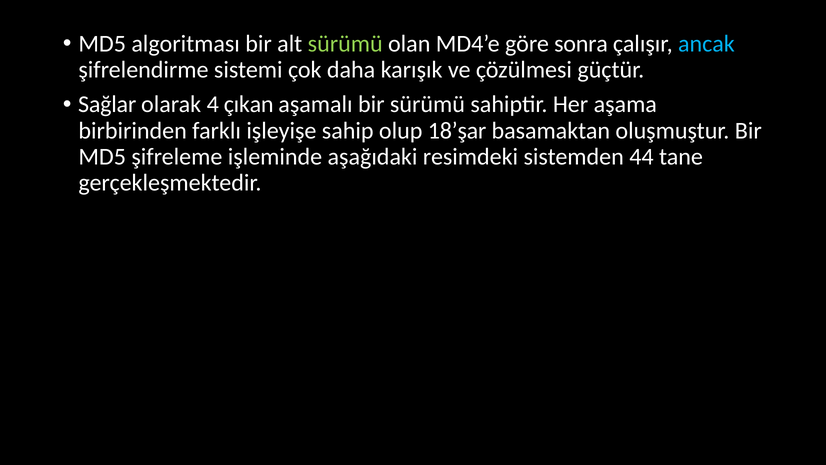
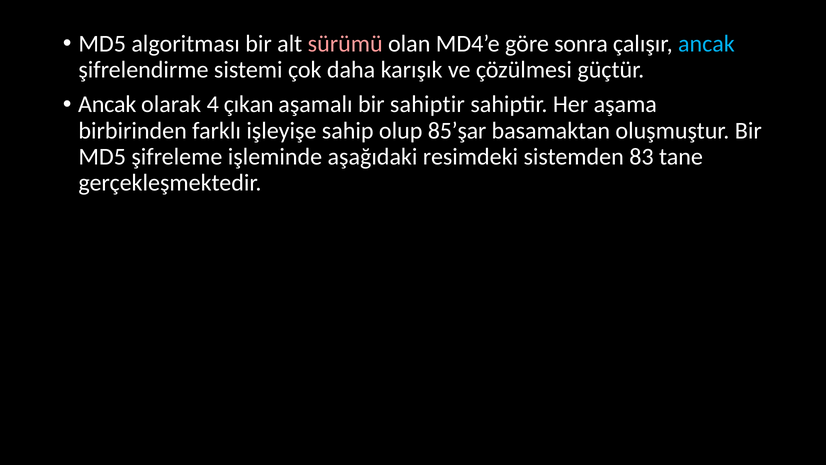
sürümü colour: light green -> pink (345, 44)
Sağlar: Sağlar -> Ancak (107, 104)
bir sürümü: sürümü -> sahiptir (427, 104)
18’şar: 18’şar -> 85’şar (457, 130)
44: 44 -> 83 (641, 156)
